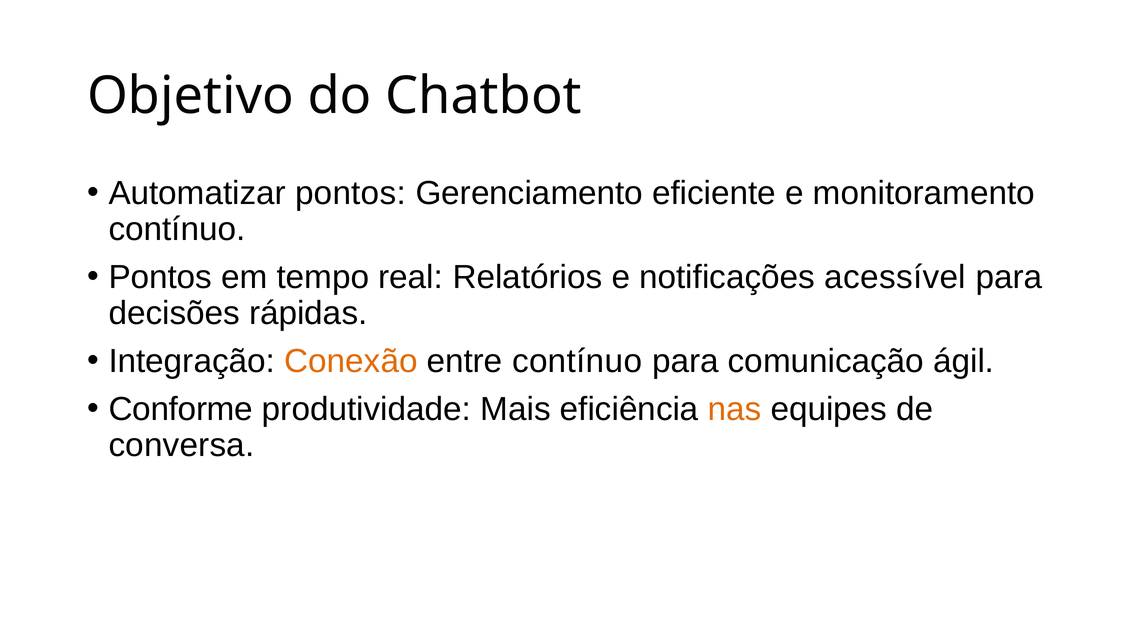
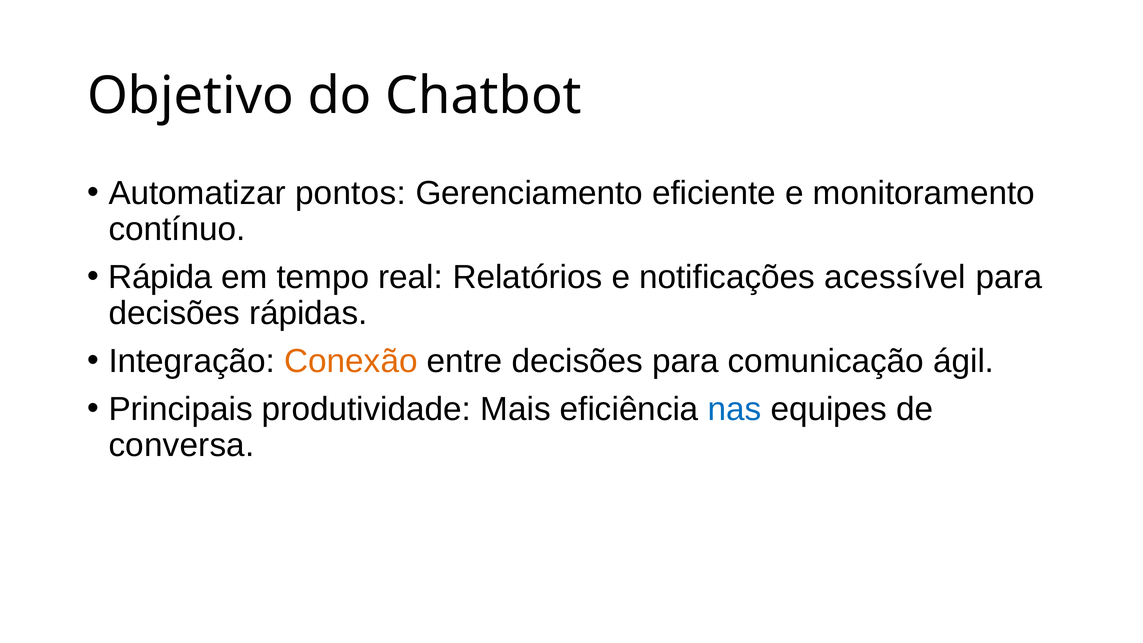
Pontos: Pontos -> Rápida (160, 277)
entre contínuo: contínuo -> decisões (577, 361)
Conforme: Conforme -> Principais (181, 409)
nas colour: orange -> blue (735, 409)
